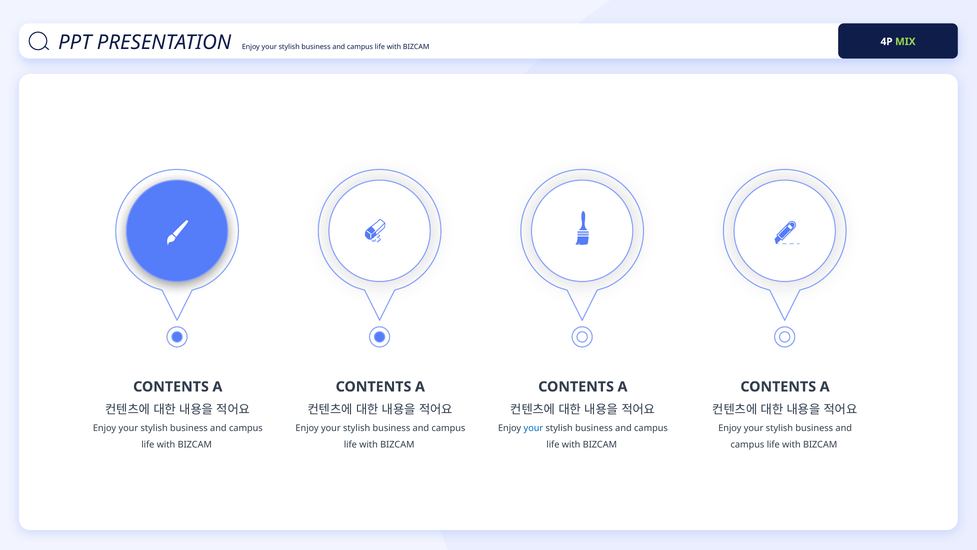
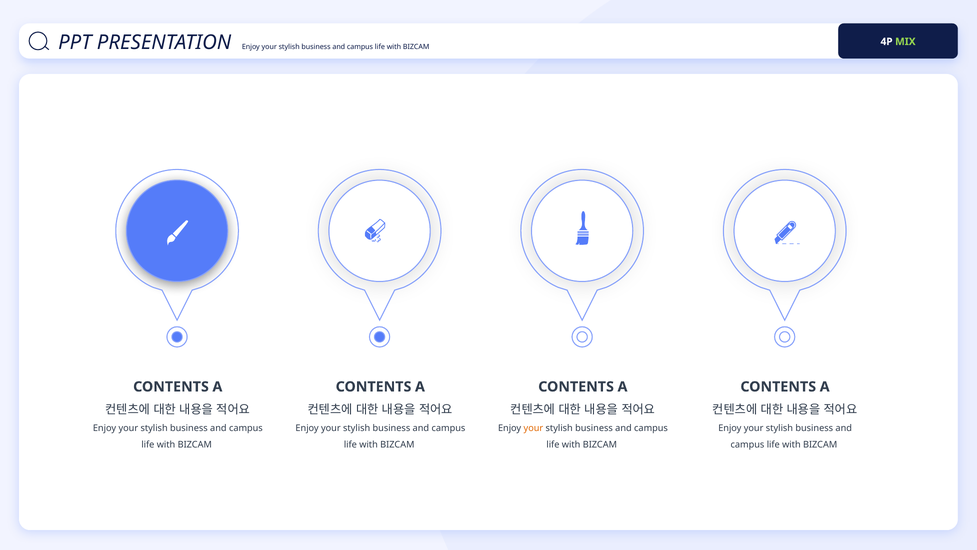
your colour: blue -> orange (533, 428)
